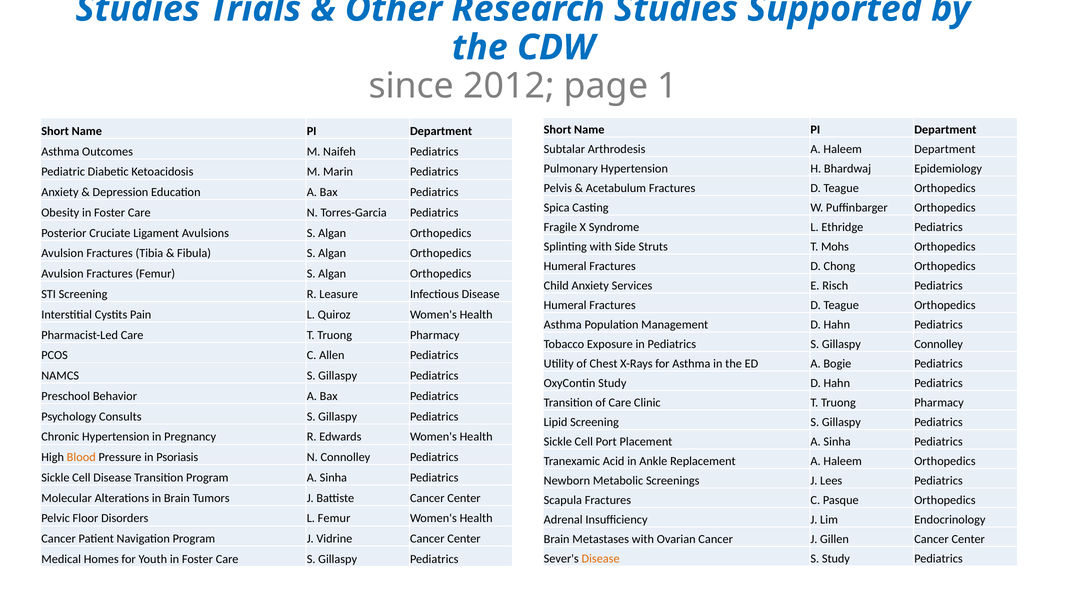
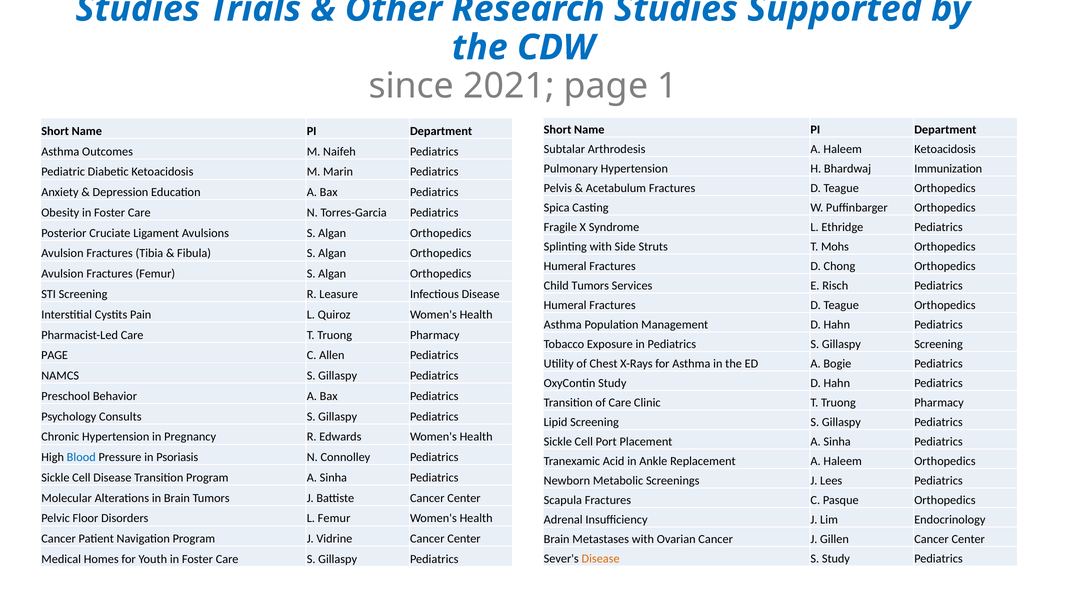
2012: 2012 -> 2021 (509, 86)
Haleem Department: Department -> Ketoacidosis (945, 149)
Epidemiology: Epidemiology -> Immunization (948, 169)
Child Anxiety: Anxiety -> Tumors (590, 286)
Gillaspy Connolley: Connolley -> Screening (939, 344)
PCOS: PCOS -> PAGE (55, 356)
Blood colour: orange -> blue (81, 458)
